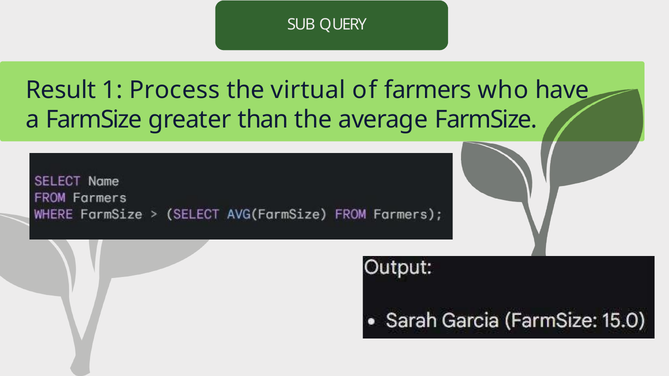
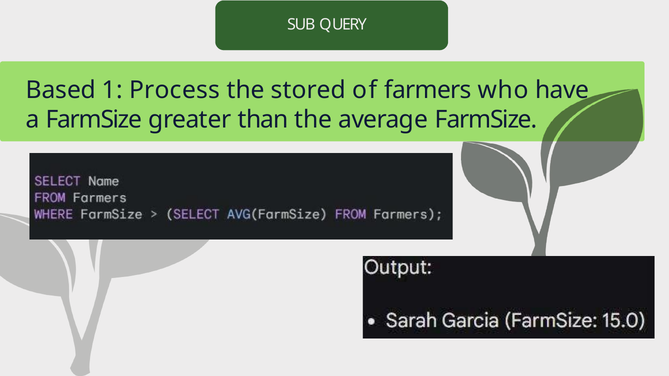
Result: Result -> Based (61, 90)
virtual: virtual -> stored (308, 90)
